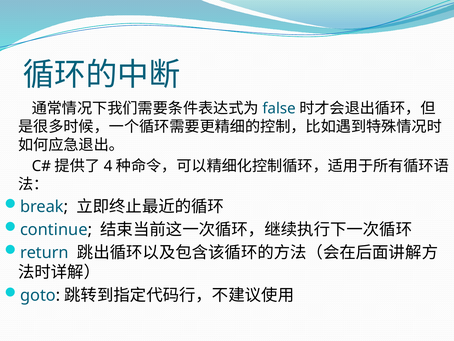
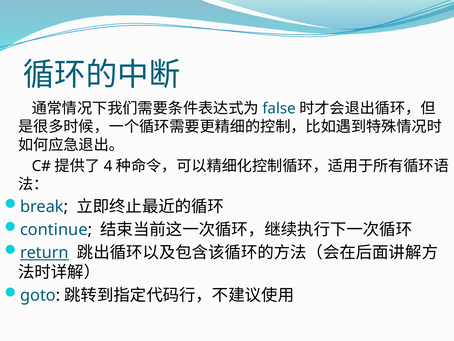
return underline: none -> present (44, 252)
